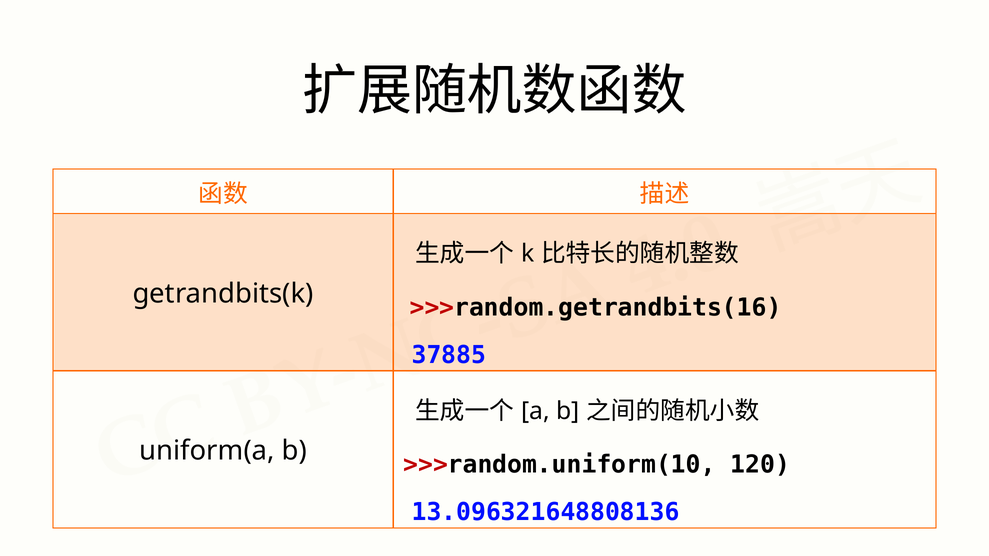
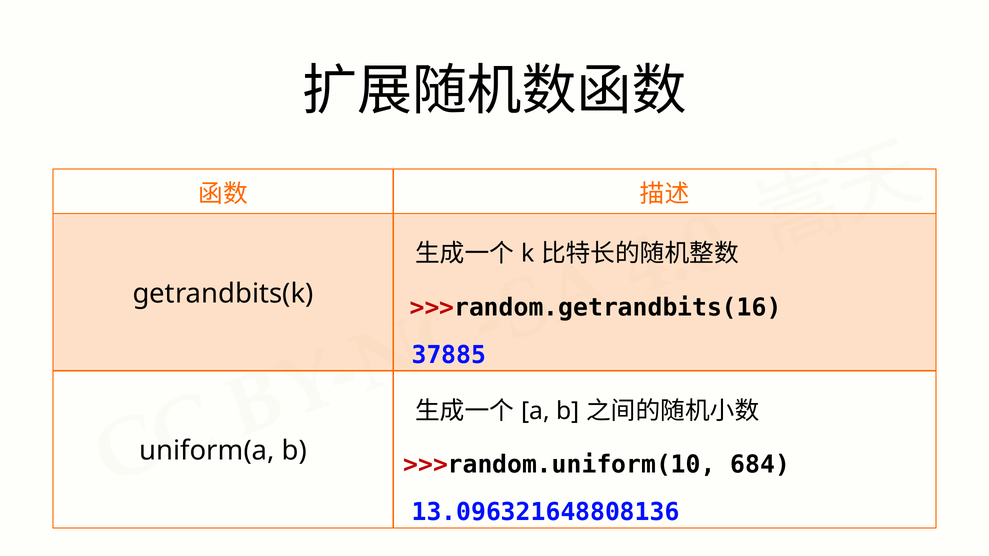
120: 120 -> 684 (760, 465)
